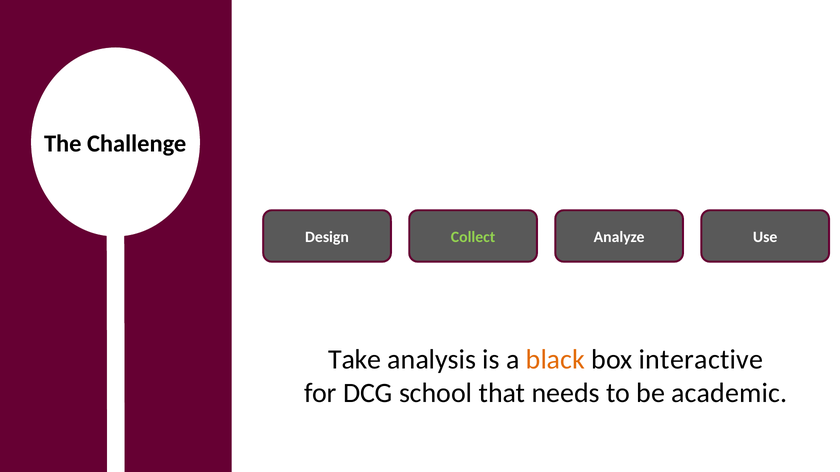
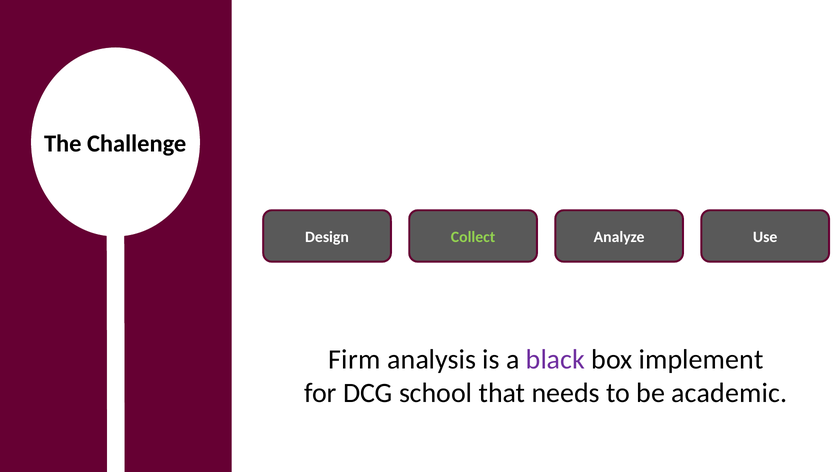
Take: Take -> Firm (354, 360)
black colour: orange -> purple (555, 360)
interactive: interactive -> implement (701, 360)
